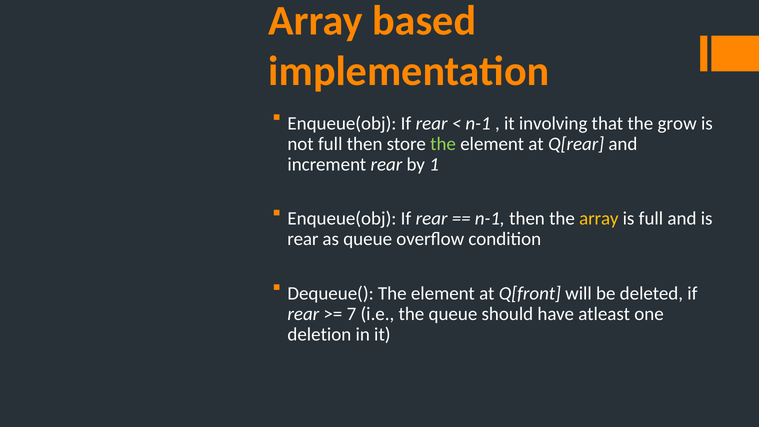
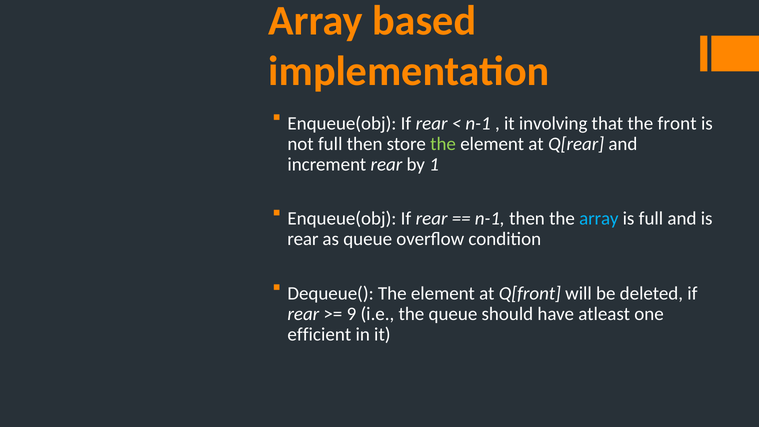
grow: grow -> front (677, 123)
array colour: yellow -> light blue (599, 219)
7: 7 -> 9 (351, 314)
deletion: deletion -> efficient (319, 334)
